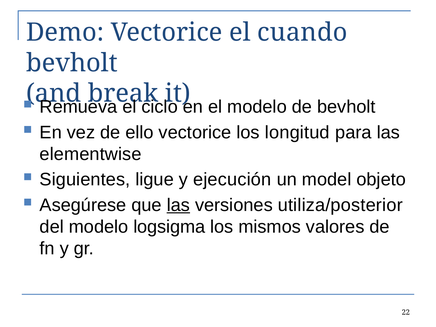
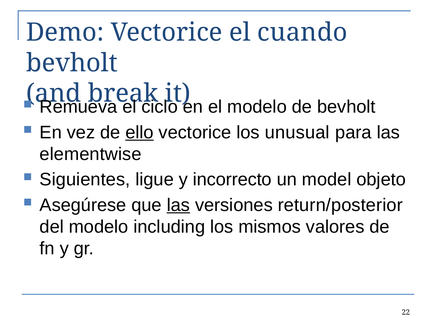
ello underline: none -> present (140, 132)
longitud: longitud -> unusual (297, 132)
ejecución: ejecución -> incorrecto (232, 180)
utiliza/posterior: utiliza/posterior -> return/posterior (340, 205)
logsigma: logsigma -> including (169, 227)
